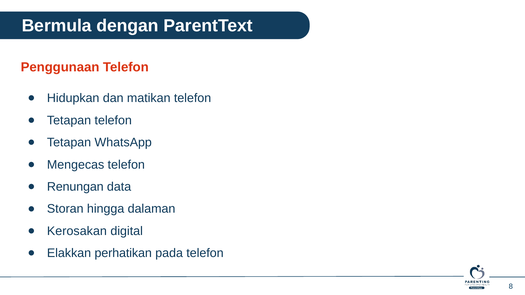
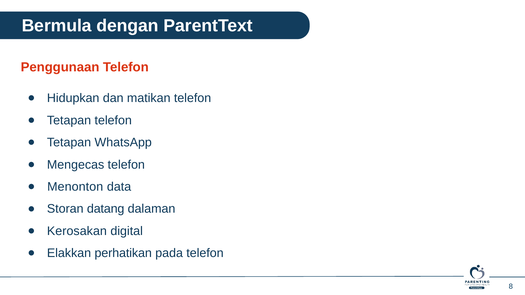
Renungan: Renungan -> Menonton (75, 187)
hingga: hingga -> datang (106, 209)
